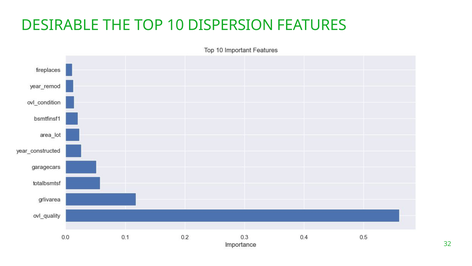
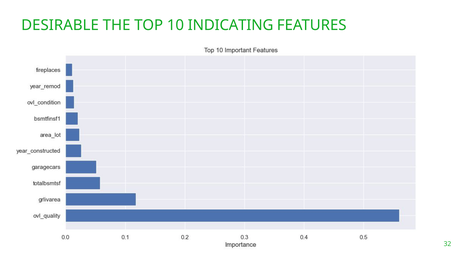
DISPERSION: DISPERSION -> INDICATING (231, 25)
